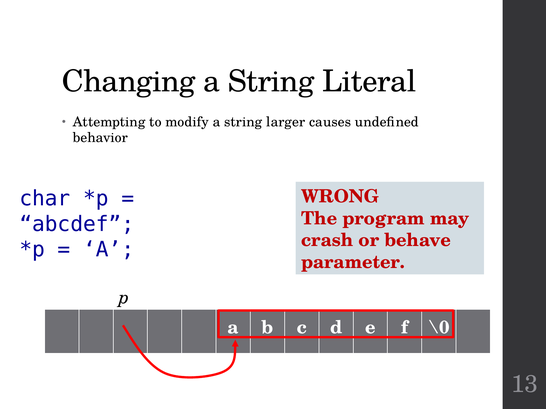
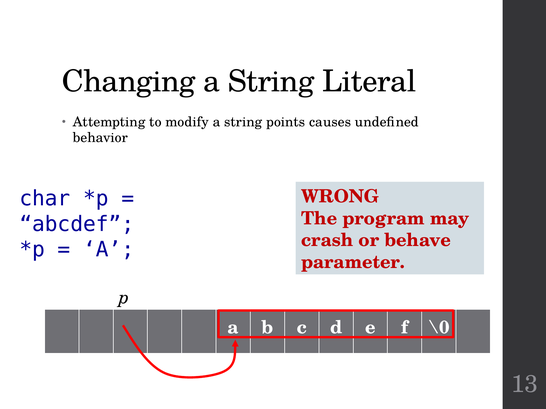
larger: larger -> points (286, 122)
